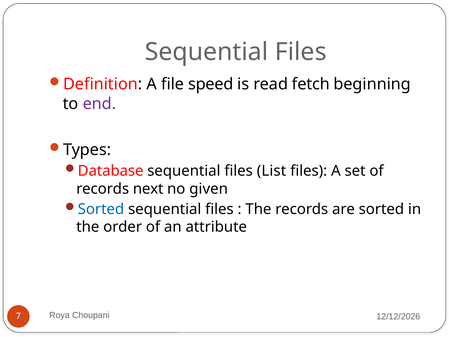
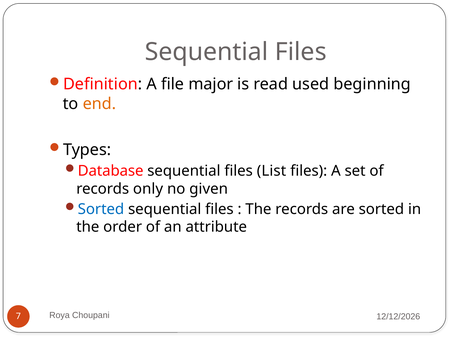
speed: speed -> major (211, 84)
fetch: fetch -> used (311, 84)
end colour: purple -> orange (99, 104)
next: next -> only (148, 189)
